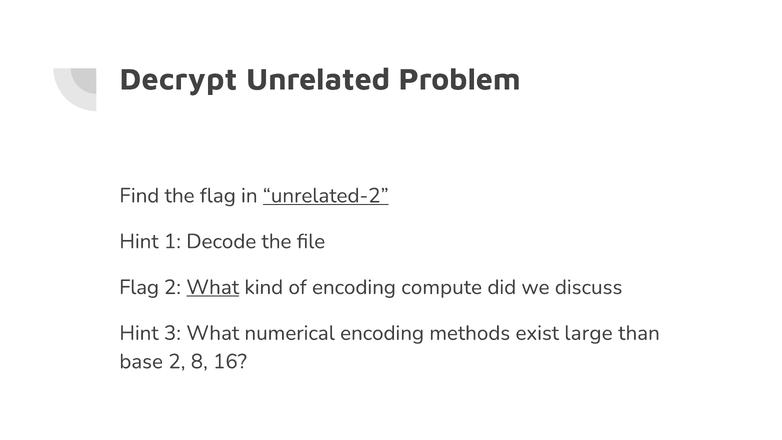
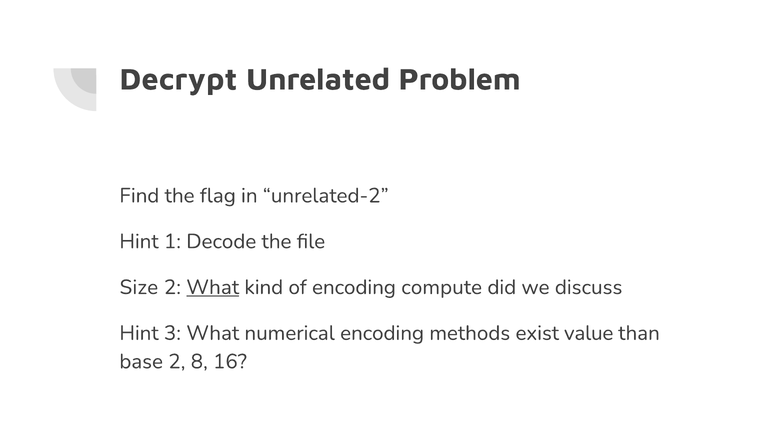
unrelated-2 underline: present -> none (326, 196)
Flag: Flag -> Size (139, 287)
large: large -> value (589, 333)
